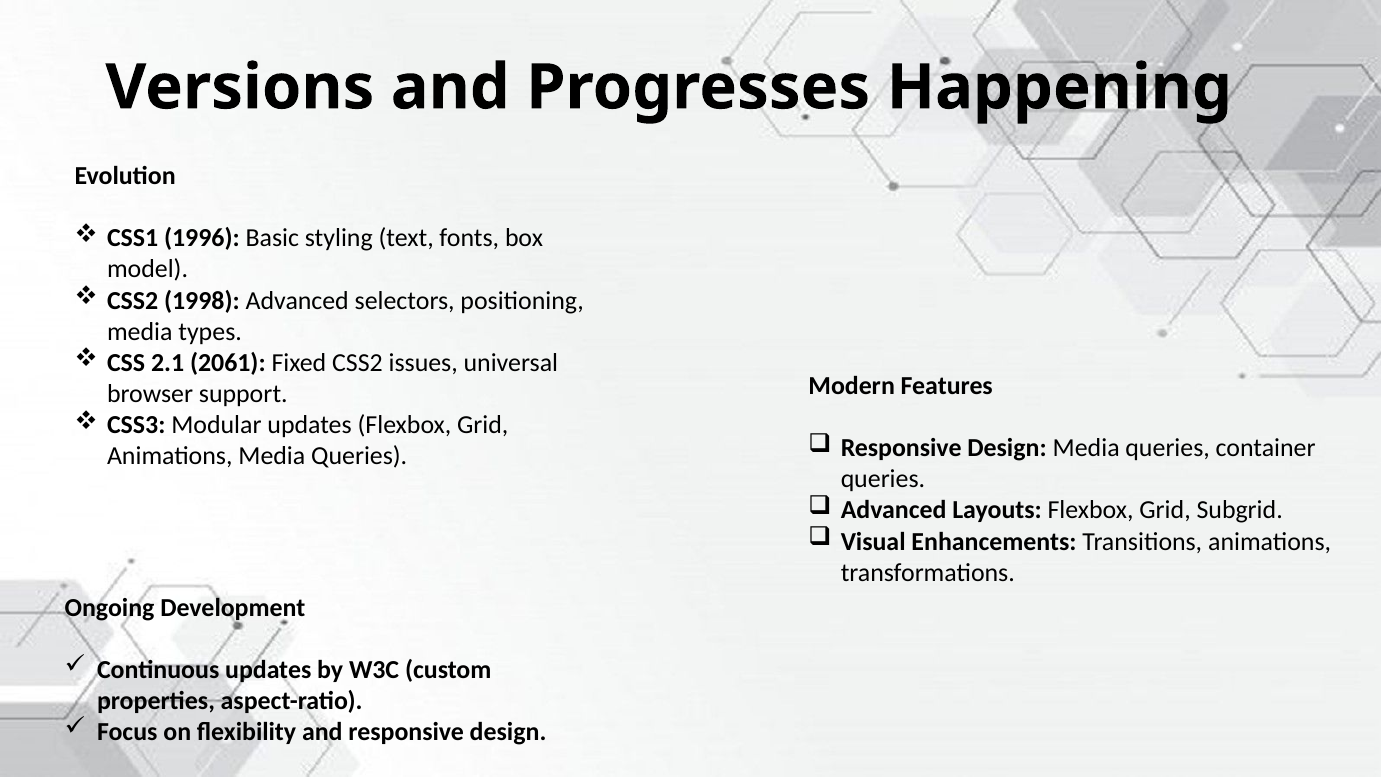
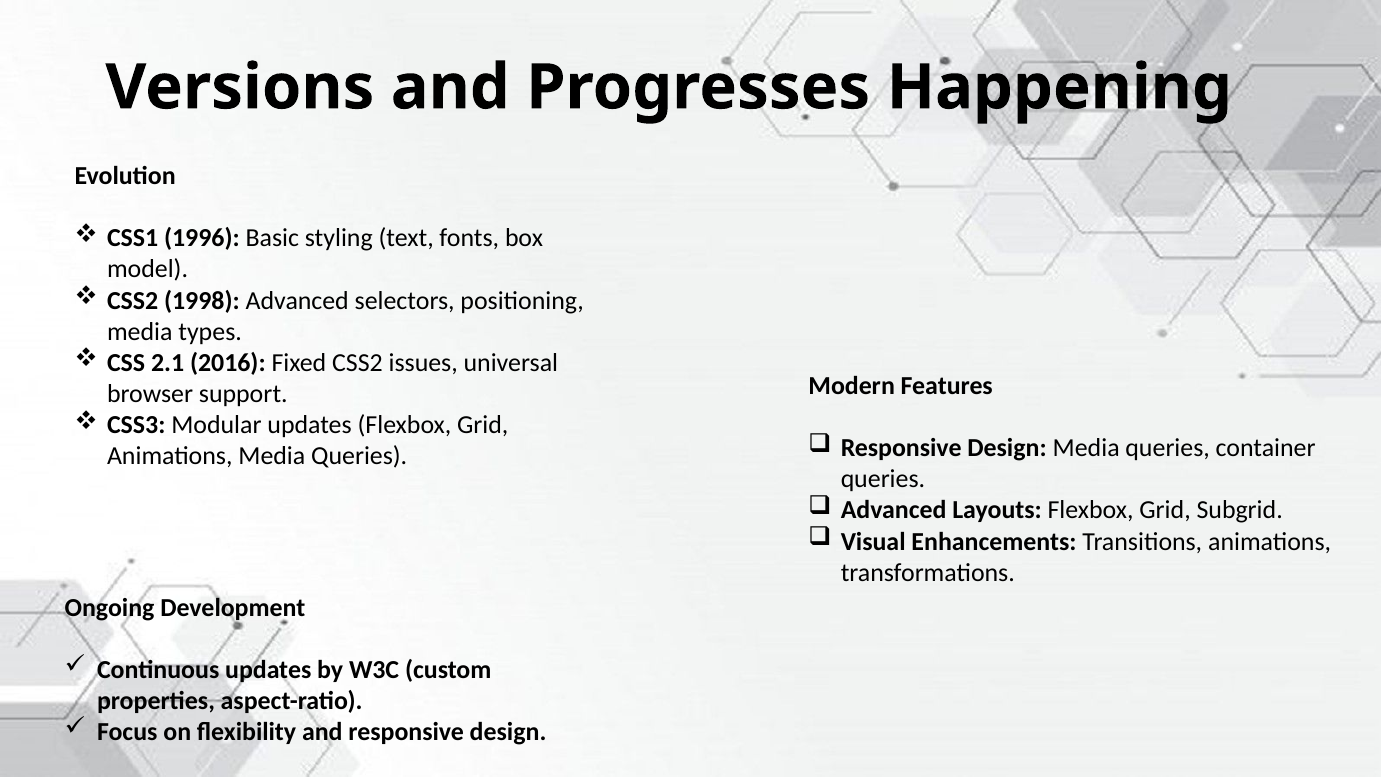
2061: 2061 -> 2016 (228, 363)
